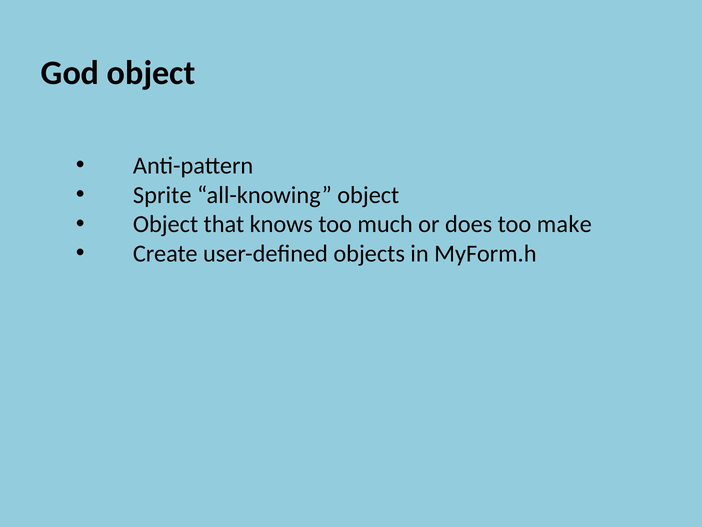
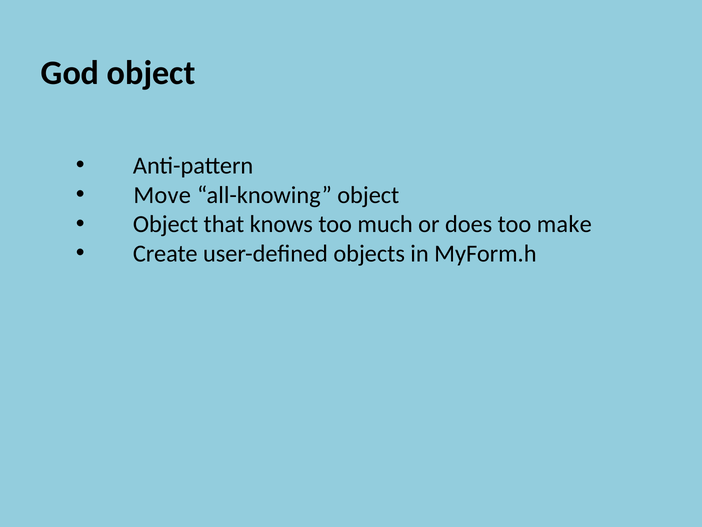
Sprite: Sprite -> Move (162, 195)
